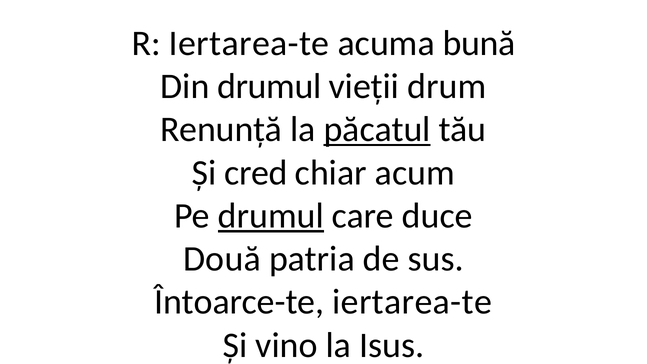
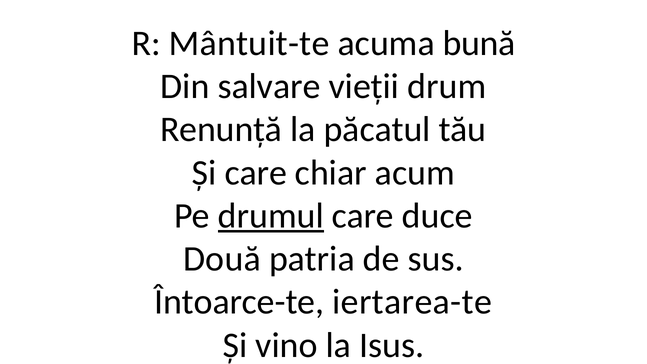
R Iertarea-te: Iertarea-te -> Mântuit-te (249, 43)
Din drumul: drumul -> salvare (269, 86)
păcatul underline: present -> none (377, 130)
Și cred: cred -> care (256, 173)
